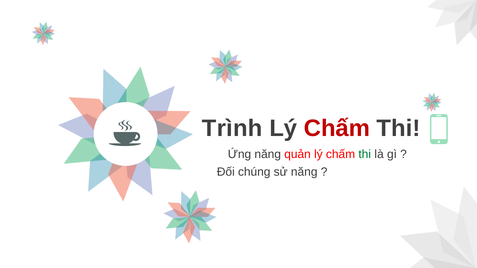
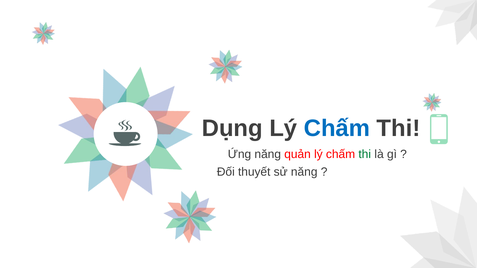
Trình: Trình -> Dụng (232, 128)
Chấm colour: red -> blue (337, 128)
chúng: chúng -> thuyết (254, 172)
